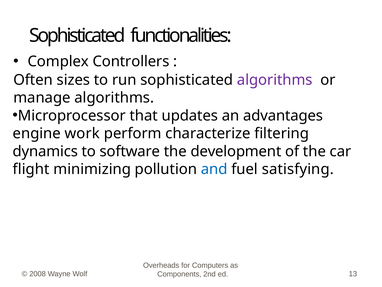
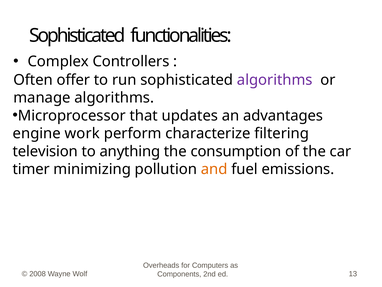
sizes: sizes -> offer (73, 80)
dynamics: dynamics -> television (45, 151)
software: software -> anything (130, 151)
development: development -> consumption (236, 151)
flight: flight -> timer (31, 169)
and colour: blue -> orange (214, 169)
satisfying: satisfying -> emissions (298, 169)
